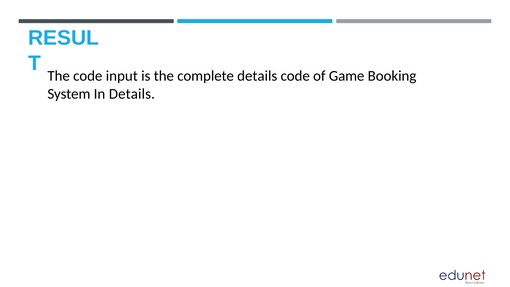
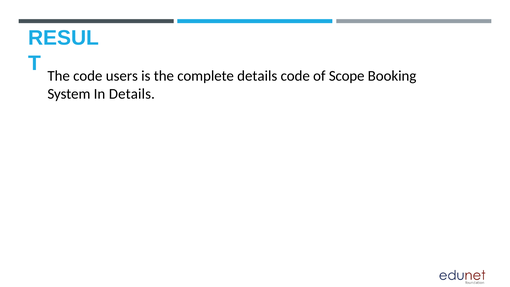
input: input -> users (122, 76)
Game: Game -> Scope (347, 76)
